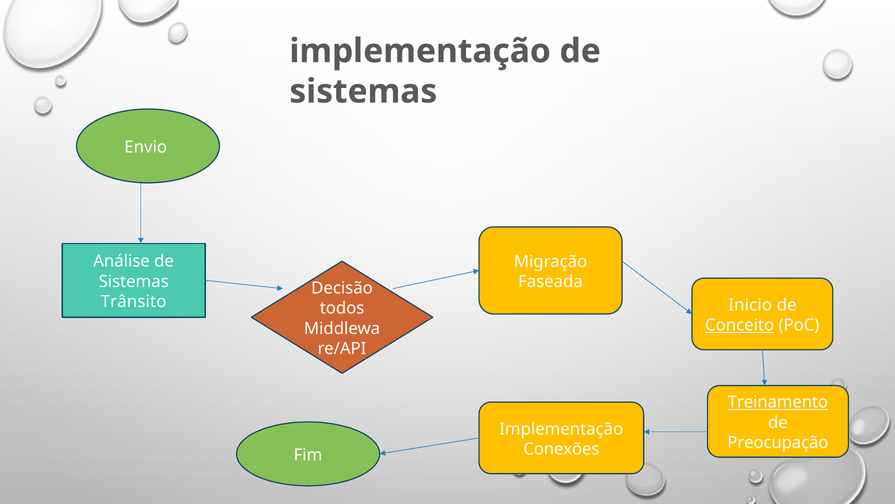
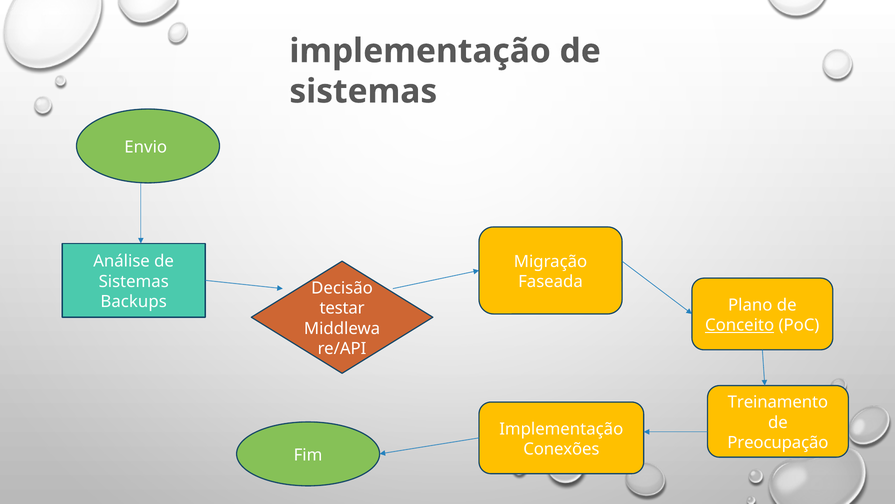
Trânsito: Trânsito -> Backups (134, 301)
Inicio: Inicio -> Plano (750, 305)
todos: todos -> testar (342, 308)
Treinamento underline: present -> none (778, 402)
